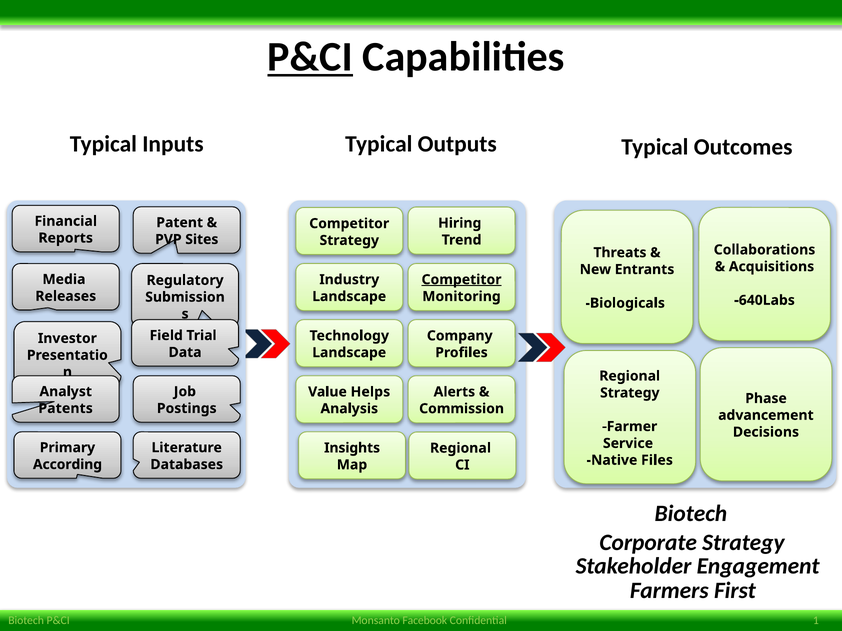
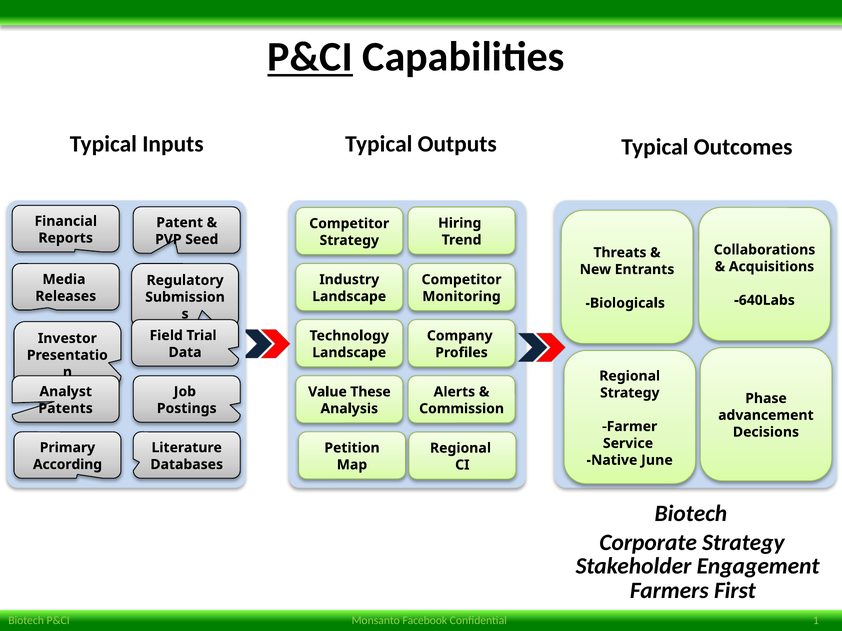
Sites: Sites -> Seed (202, 240)
Competitor underline: present -> none (461, 280)
Helps: Helps -> These (371, 392)
Insights: Insights -> Petition (352, 448)
Files: Files -> June (657, 460)
